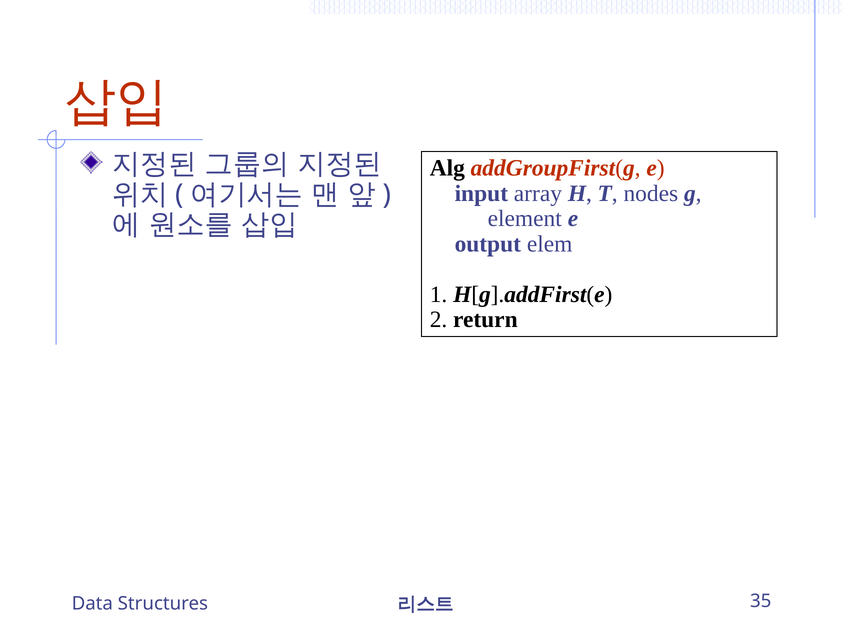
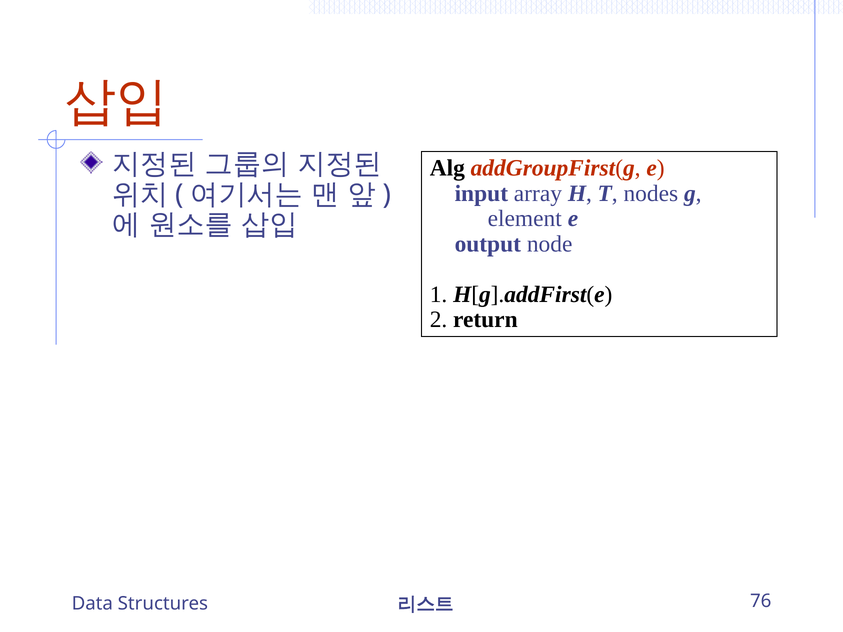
elem: elem -> node (550, 244)
35: 35 -> 76 (761, 601)
